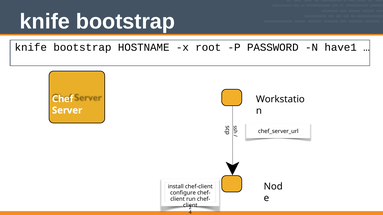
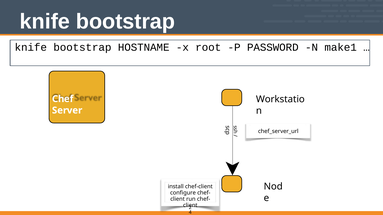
have1: have1 -> make1 (341, 47)
